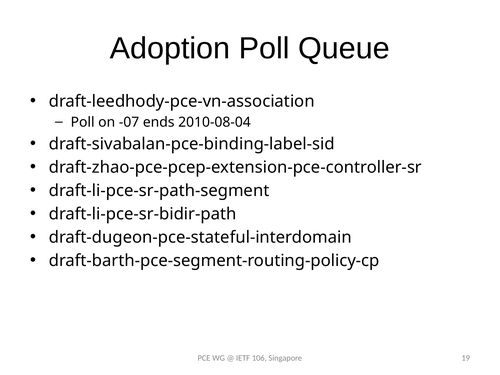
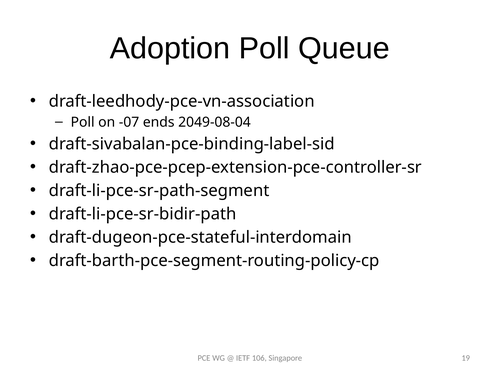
2010-08-04: 2010-08-04 -> 2049-08-04 (214, 122)
